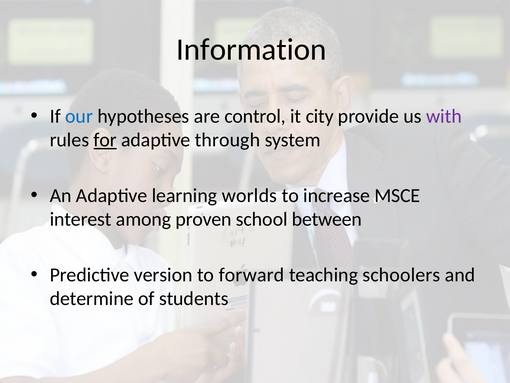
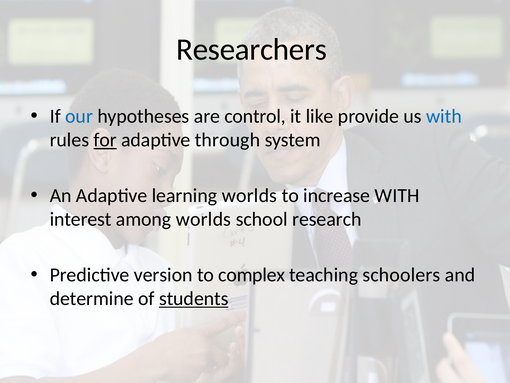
Information: Information -> Researchers (252, 49)
city: city -> like (320, 116)
with colour: purple -> blue (444, 116)
increase MSCE: MSCE -> WITH (397, 195)
among proven: proven -> worlds (203, 219)
between: between -> research (327, 219)
forward: forward -> complex (252, 275)
students underline: none -> present (194, 298)
